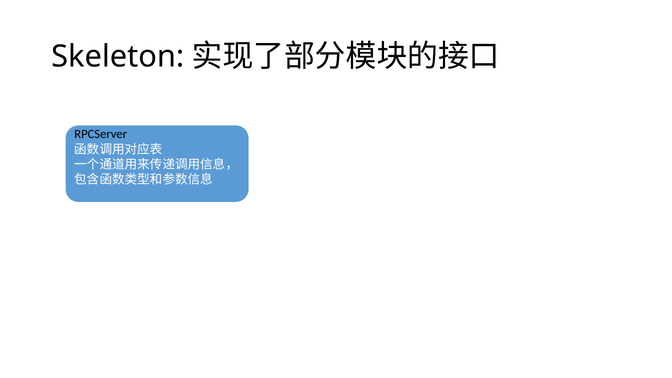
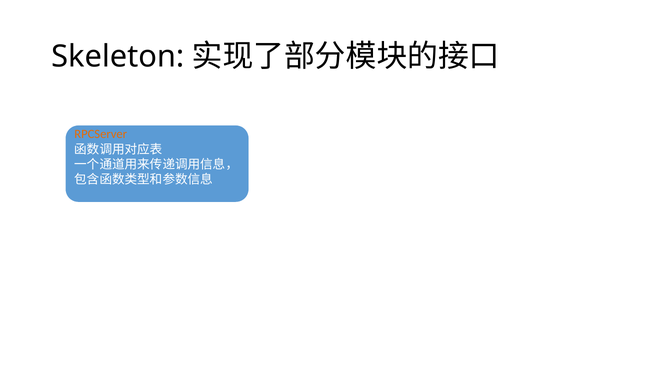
RPCServer colour: black -> orange (101, 134)
